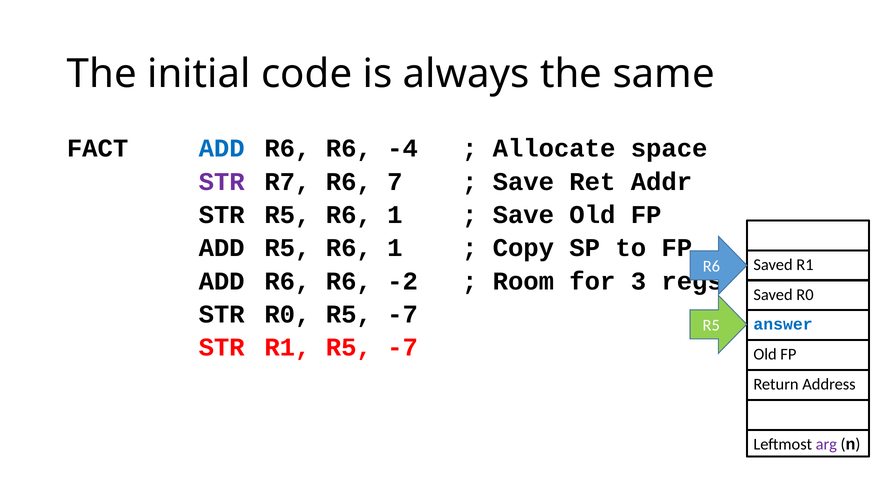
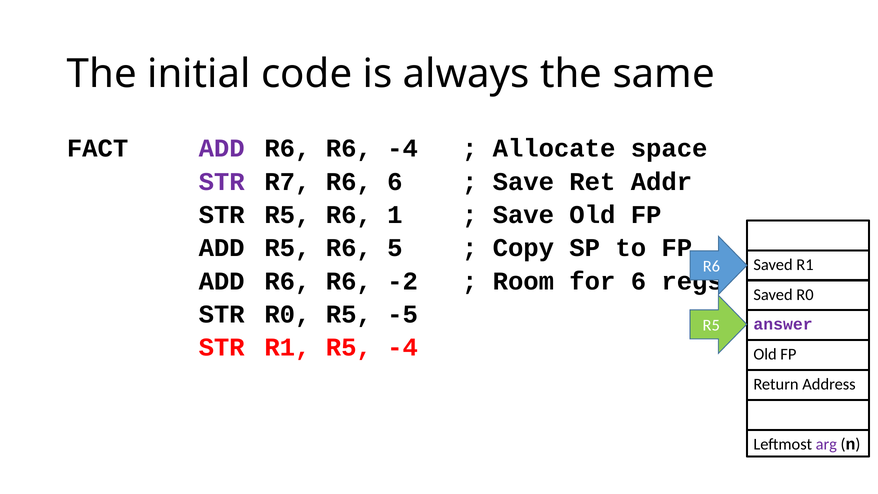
ADD colour: blue -> purple (222, 148)
R6 7: 7 -> 6 (395, 182)
ADD R5 R6 1: 1 -> 5 (395, 248)
for 3: 3 -> 6 (638, 281)
R0 R5 -7: -7 -> -5 (403, 314)
answer colour: blue -> purple (783, 324)
R1 R5 -7: -7 -> -4 (403, 347)
